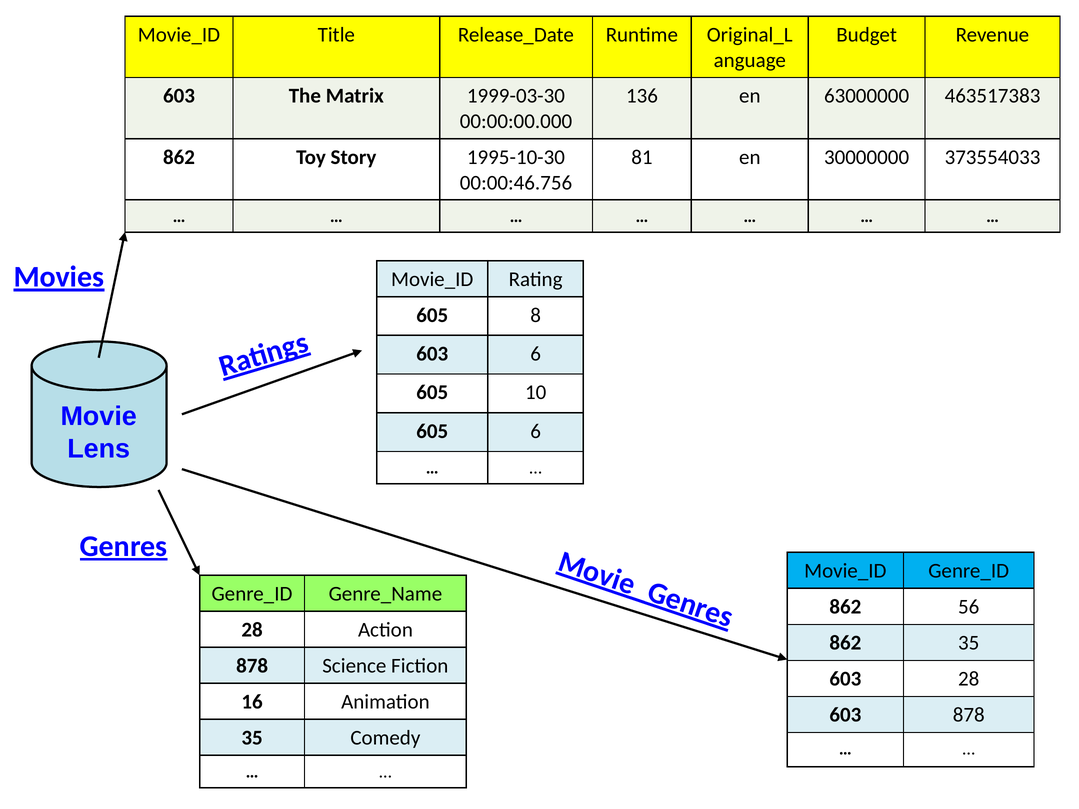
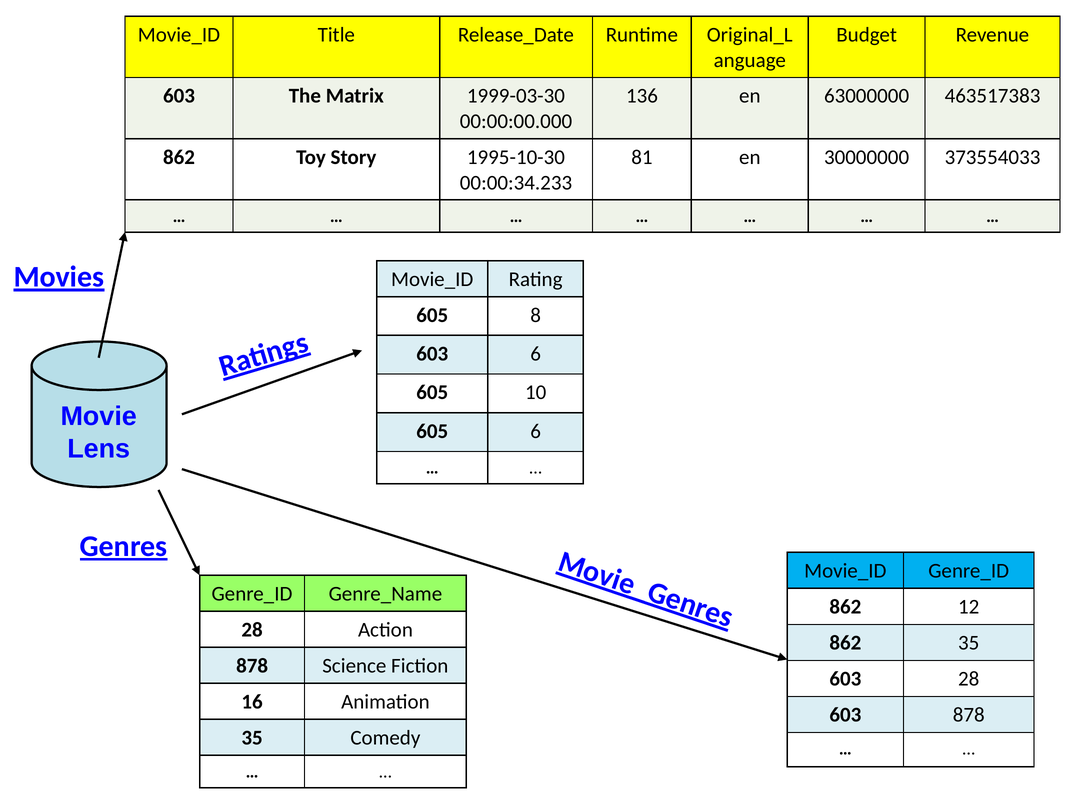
00:00:46.756: 00:00:46.756 -> 00:00:34.233 (516, 183)
56: 56 -> 12 (969, 607)
